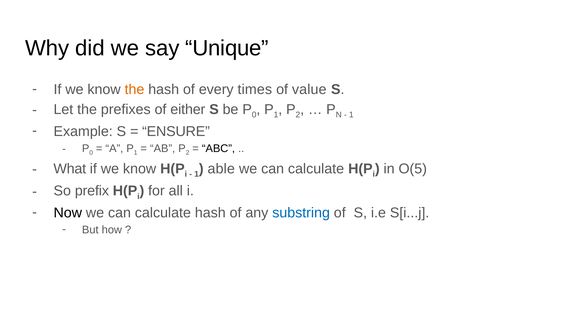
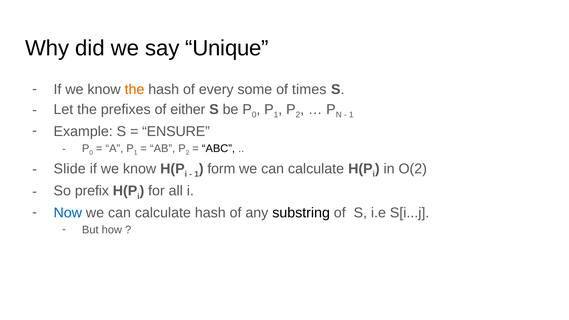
times: times -> some (255, 89)
value: value -> times (309, 89)
What: What -> Slide (70, 169)
able: able -> form (221, 169)
O(5: O(5 -> O(2 (413, 169)
Now colour: black -> blue (68, 213)
substring colour: blue -> black (301, 213)
